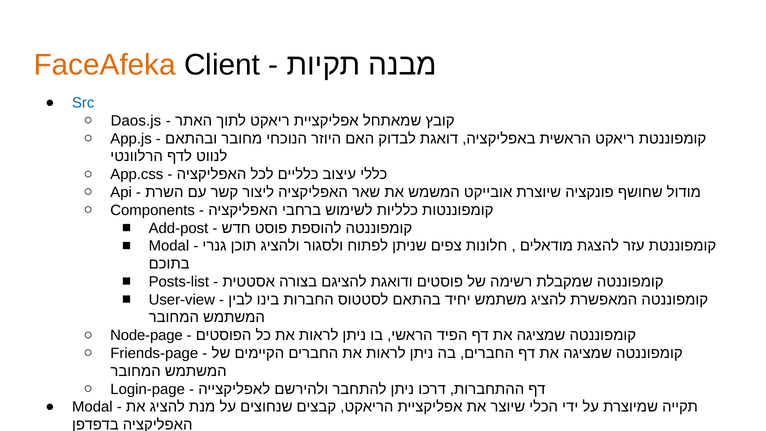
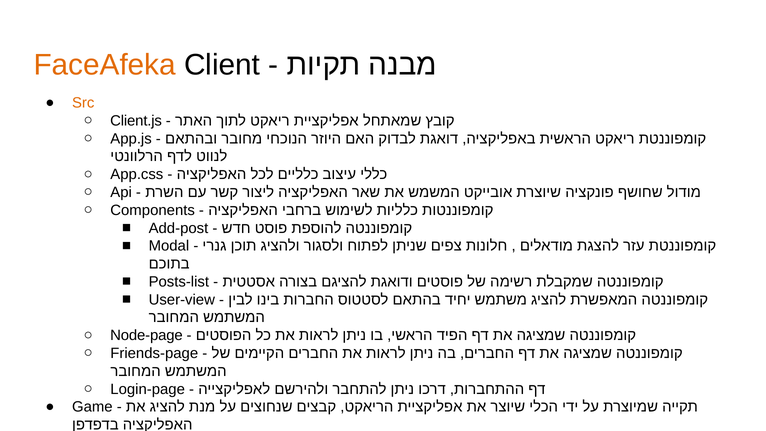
Src colour: blue -> orange (83, 103)
Daos.js: Daos.js -> Client.js (136, 121)
Modal: Modal -> Game (92, 407)
